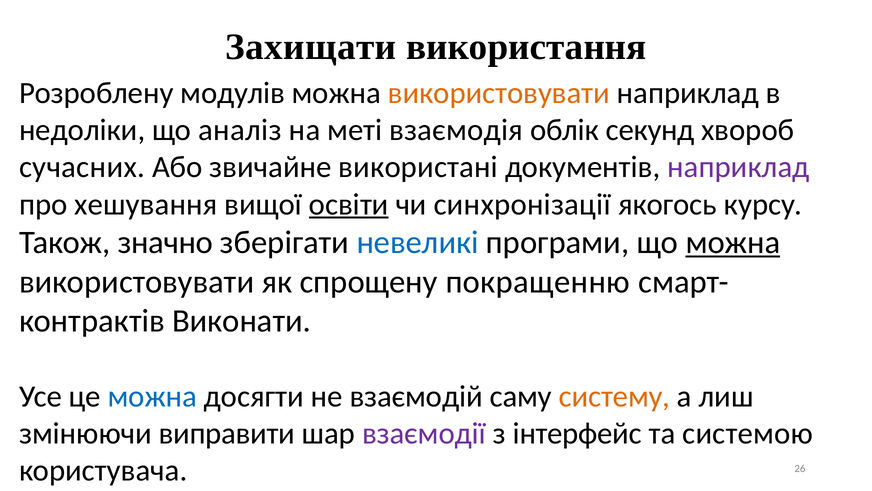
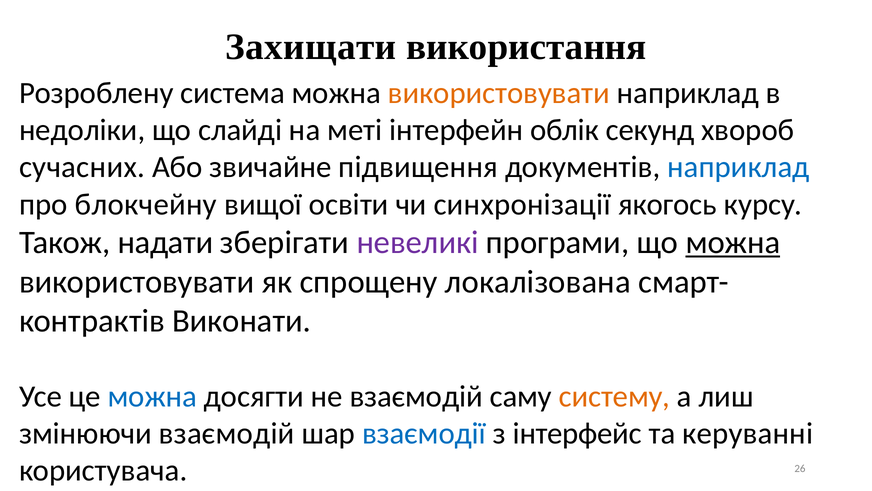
модулів: модулів -> система (233, 93)
аналіз: аналіз -> слайді (240, 130)
взаємодія: взаємодія -> інтерфейн (456, 130)
використані: використані -> підвищення (418, 167)
наприклад colour: purple -> blue (738, 167)
хешування: хешування -> блокчейну (146, 204)
освіти underline: present -> none (349, 204)
значно: значно -> надати (165, 242)
невеликі colour: blue -> purple (418, 242)
покращенню: покращенню -> локалізована (538, 282)
змінюючи виправити: виправити -> взаємодій (227, 433)
взаємодії colour: purple -> blue (424, 433)
системою: системою -> керуванні (748, 433)
